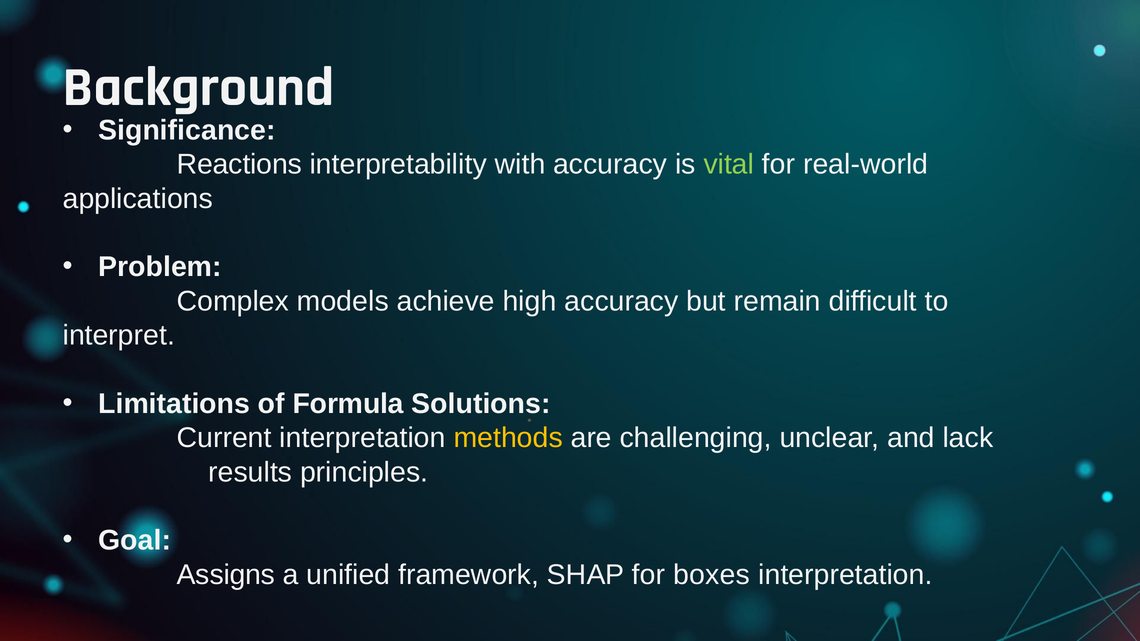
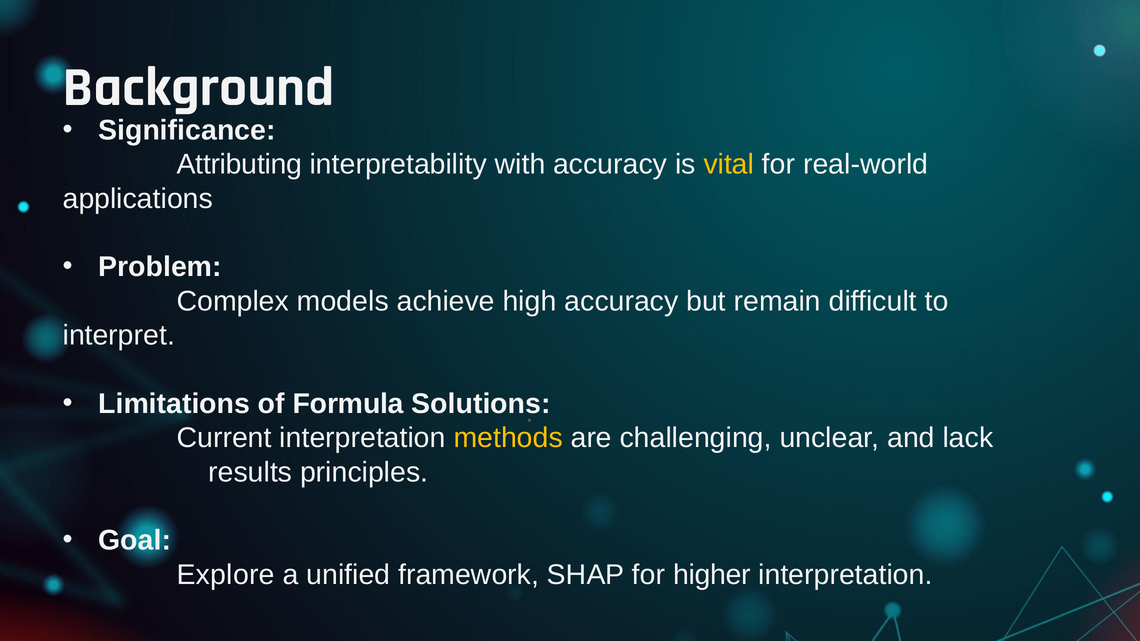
Reactions: Reactions -> Attributing (239, 165)
vital colour: light green -> yellow (729, 165)
Assigns: Assigns -> Explore (226, 575)
boxes: boxes -> higher (712, 575)
